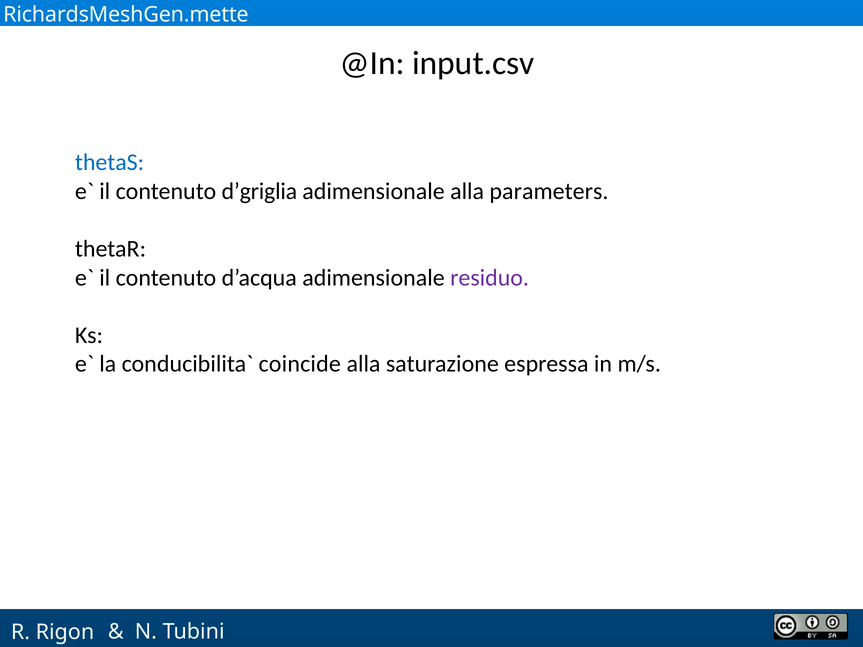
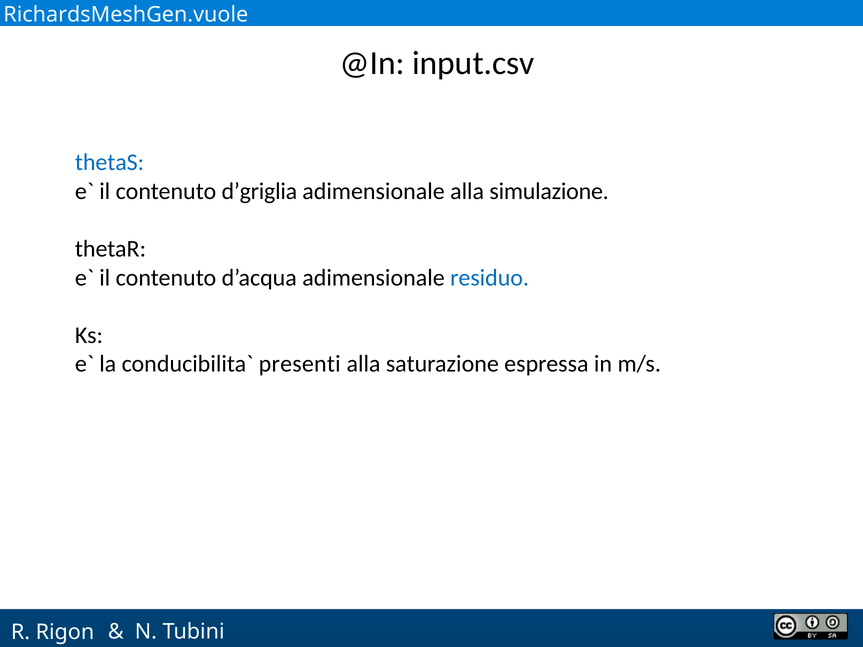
RichardsMeshGen.mette: RichardsMeshGen.mette -> RichardsMeshGen.vuole (126, 15)
parameters: parameters -> simulazione (549, 191)
residuo colour: purple -> blue (490, 278)
coincide: coincide -> presenti (300, 364)
